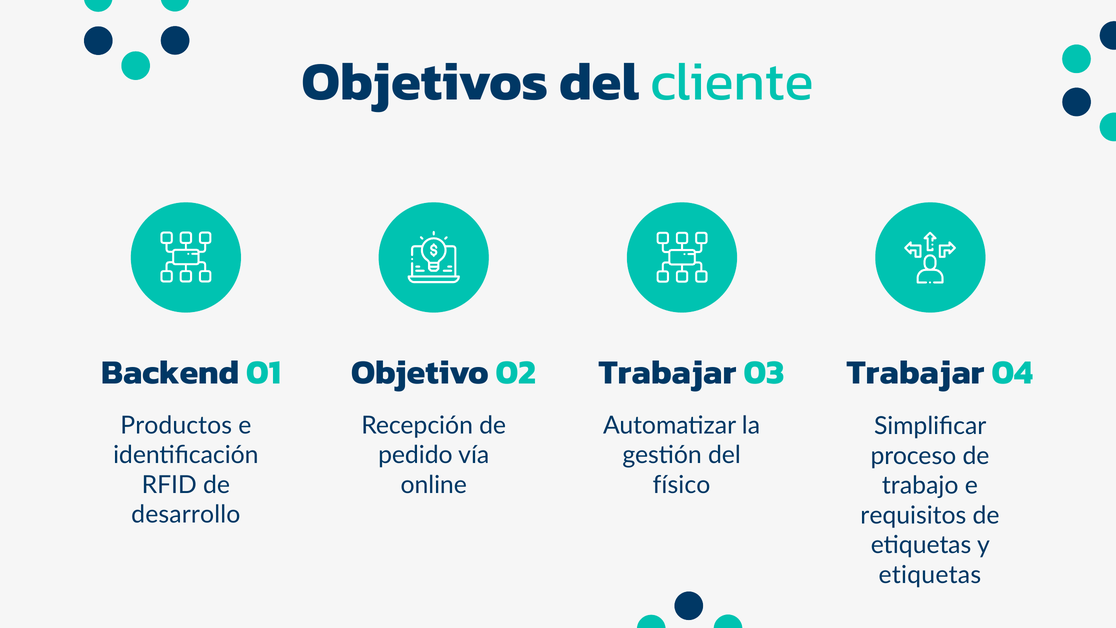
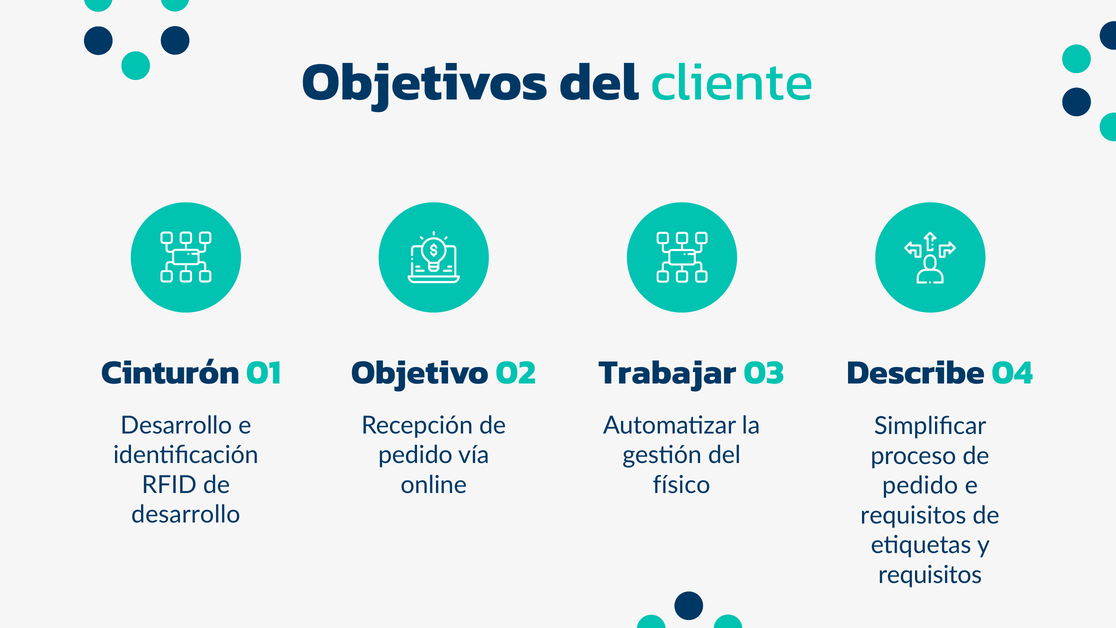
Backend: Backend -> Cinturón (170, 372)
03 Trabajar: Trabajar -> Describe (916, 372)
Productos: Productos -> Desarrollo (176, 425)
trabajo: trabajo -> pedido (920, 485)
etiquetas: etiquetas -> requisitos (930, 575)
